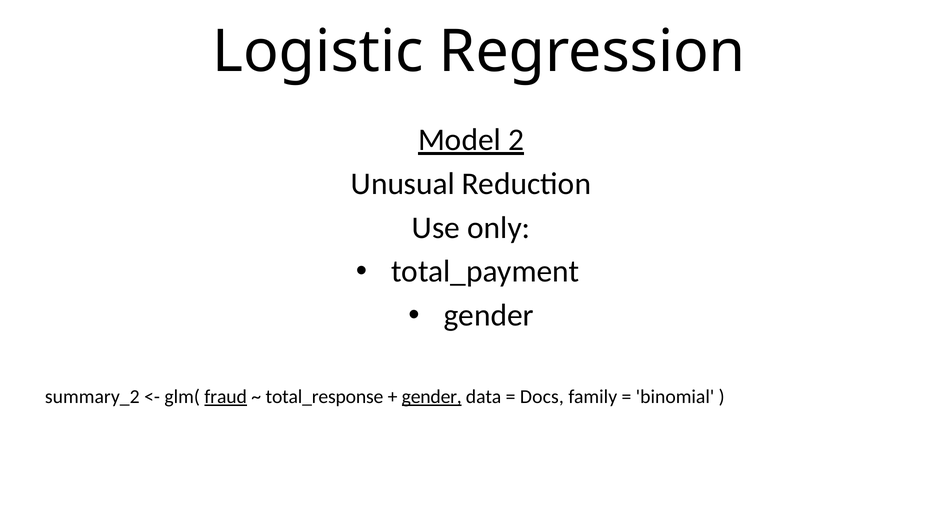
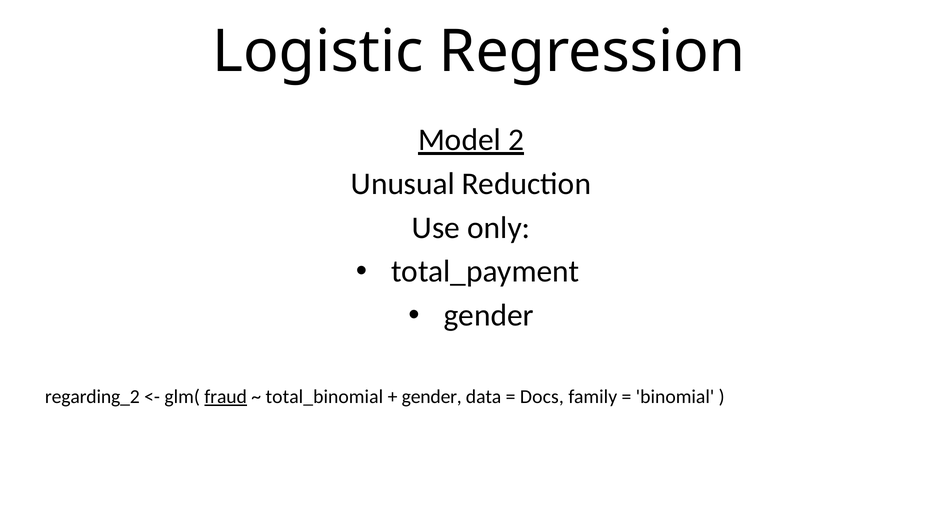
summary_2: summary_2 -> regarding_2 (92, 397)
total_response: total_response -> total_binomial (324, 397)
gender underline: present -> none (432, 397)
